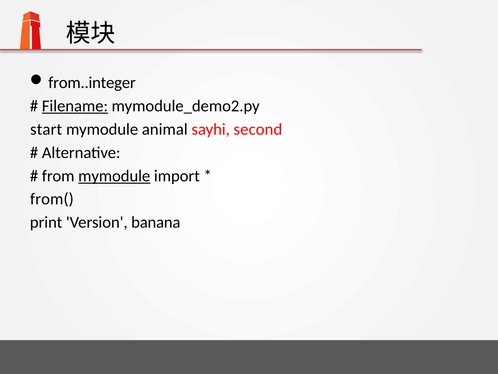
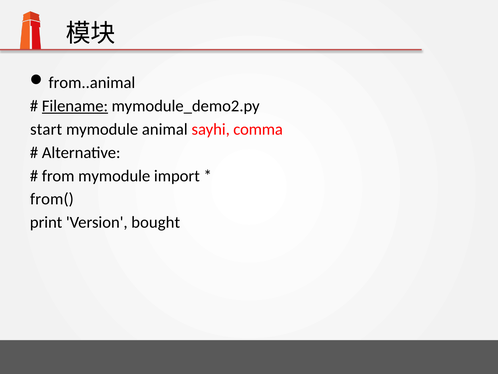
from..integer: from..integer -> from..animal (92, 83)
second: second -> comma (258, 129)
mymodule underline: present -> none (114, 176)
banana: banana -> bought (156, 222)
